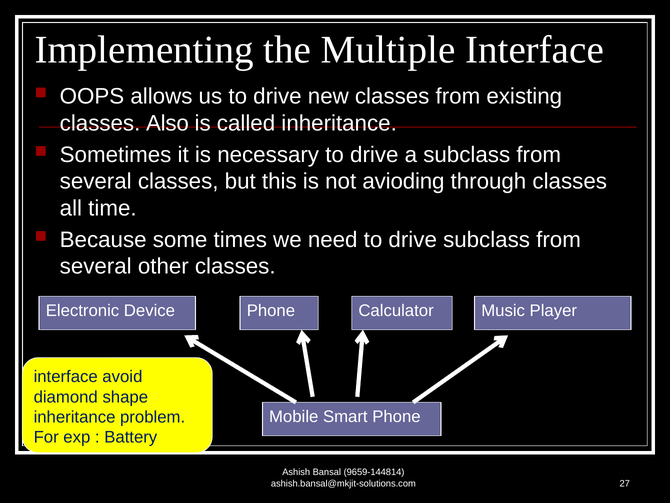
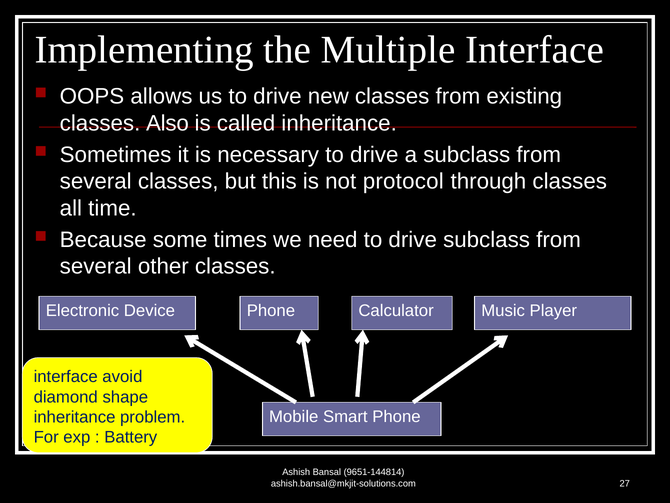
avioding: avioding -> protocol (403, 181)
9659-144814: 9659-144814 -> 9651-144814 (374, 472)
